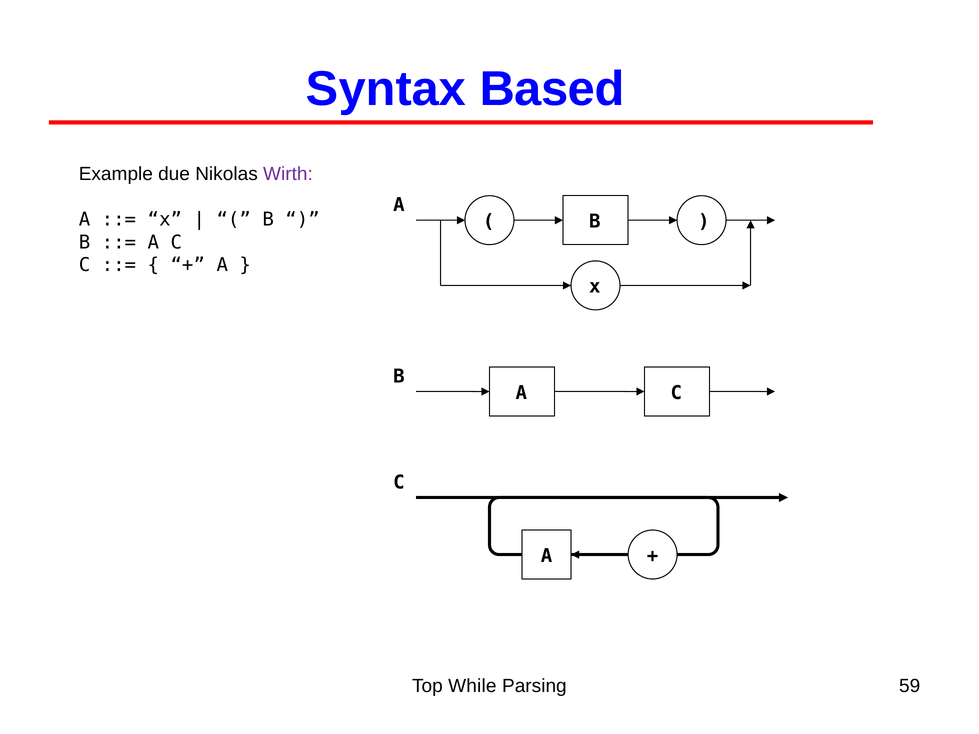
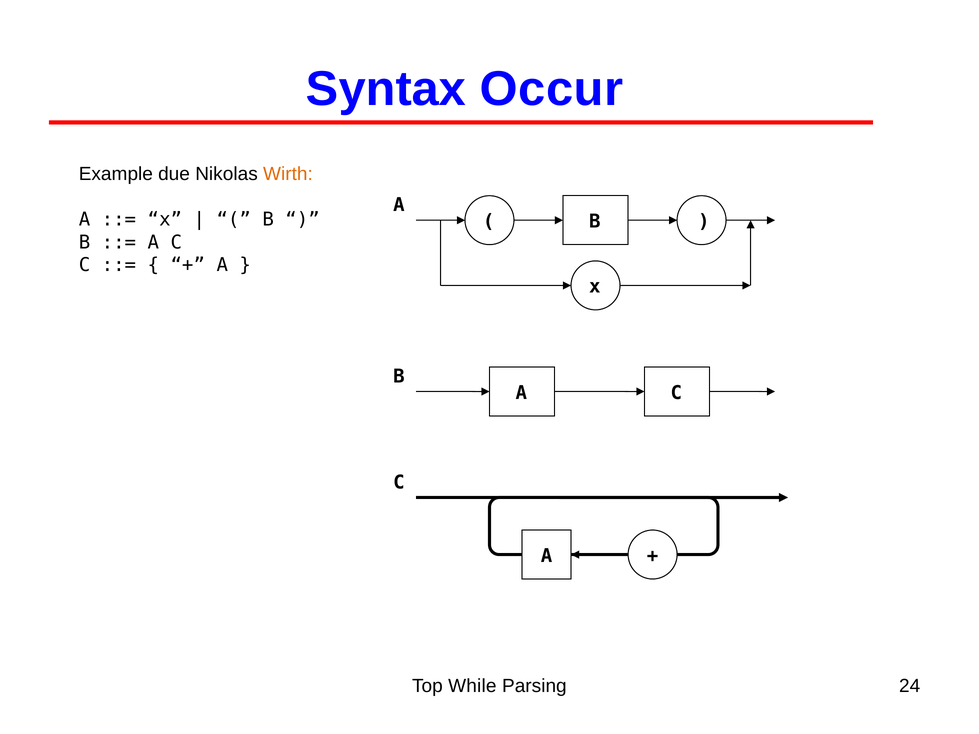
Based: Based -> Occur (552, 89)
Wirth colour: purple -> orange (288, 174)
59: 59 -> 24 (910, 686)
